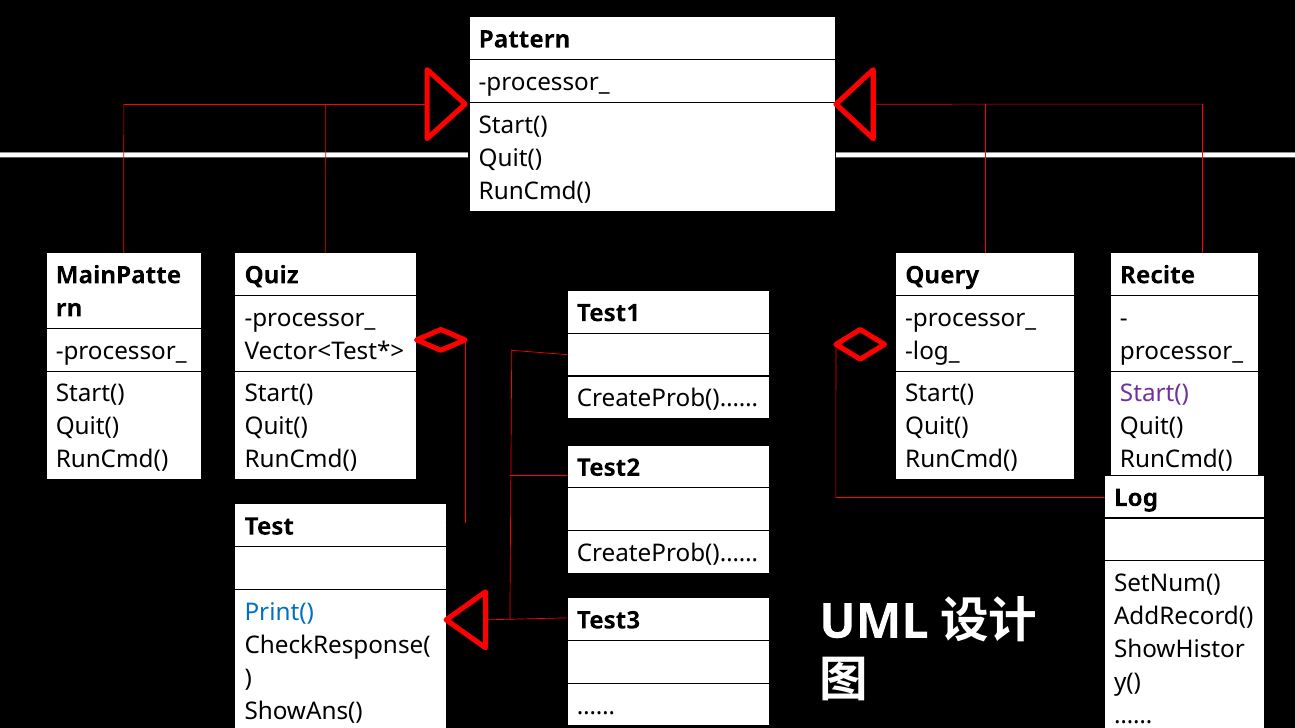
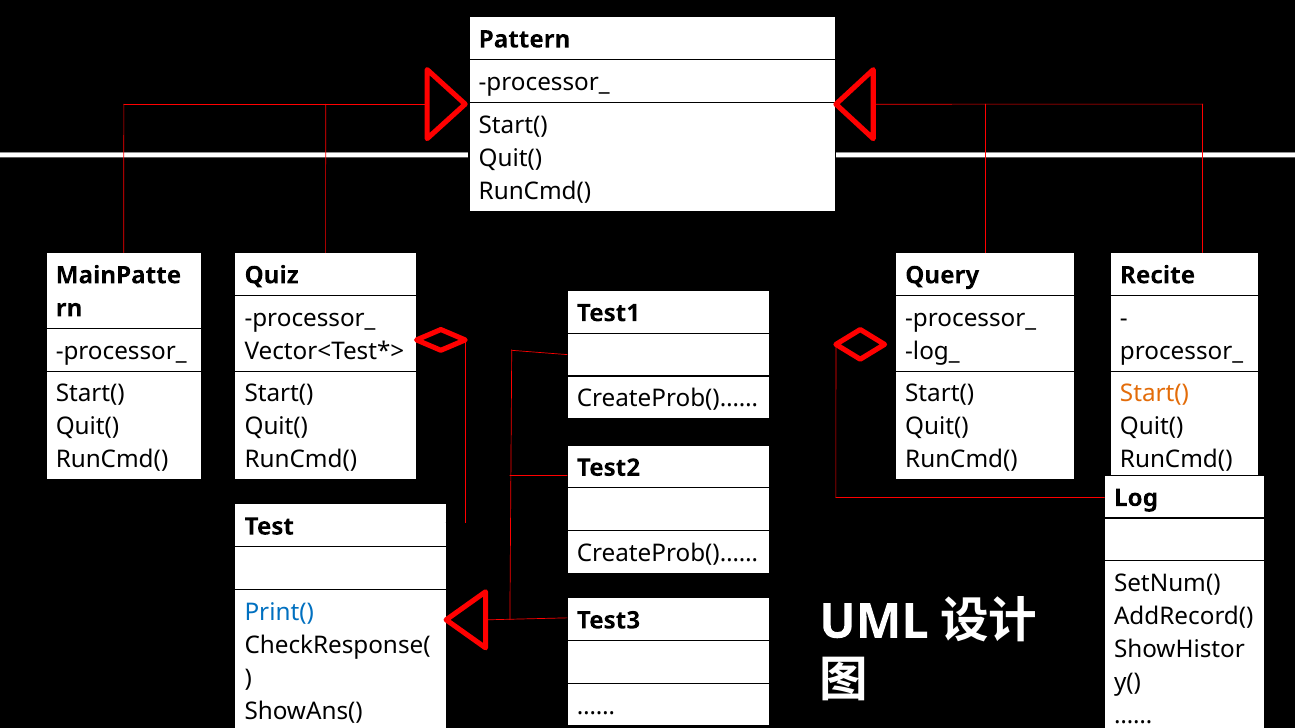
Start( colour: purple -> orange (1154, 394)
